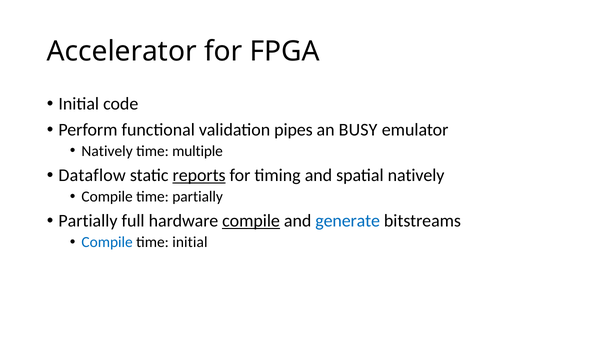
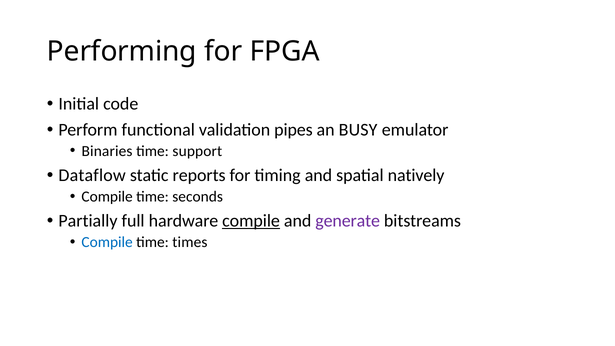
Accelerator: Accelerator -> Performing (122, 52)
Natively: Natively -> Binaries (107, 151)
multiple: multiple -> support (197, 151)
reports underline: present -> none (199, 175)
time partially: partially -> seconds (198, 197)
generate colour: blue -> purple (348, 221)
time initial: initial -> times (190, 242)
